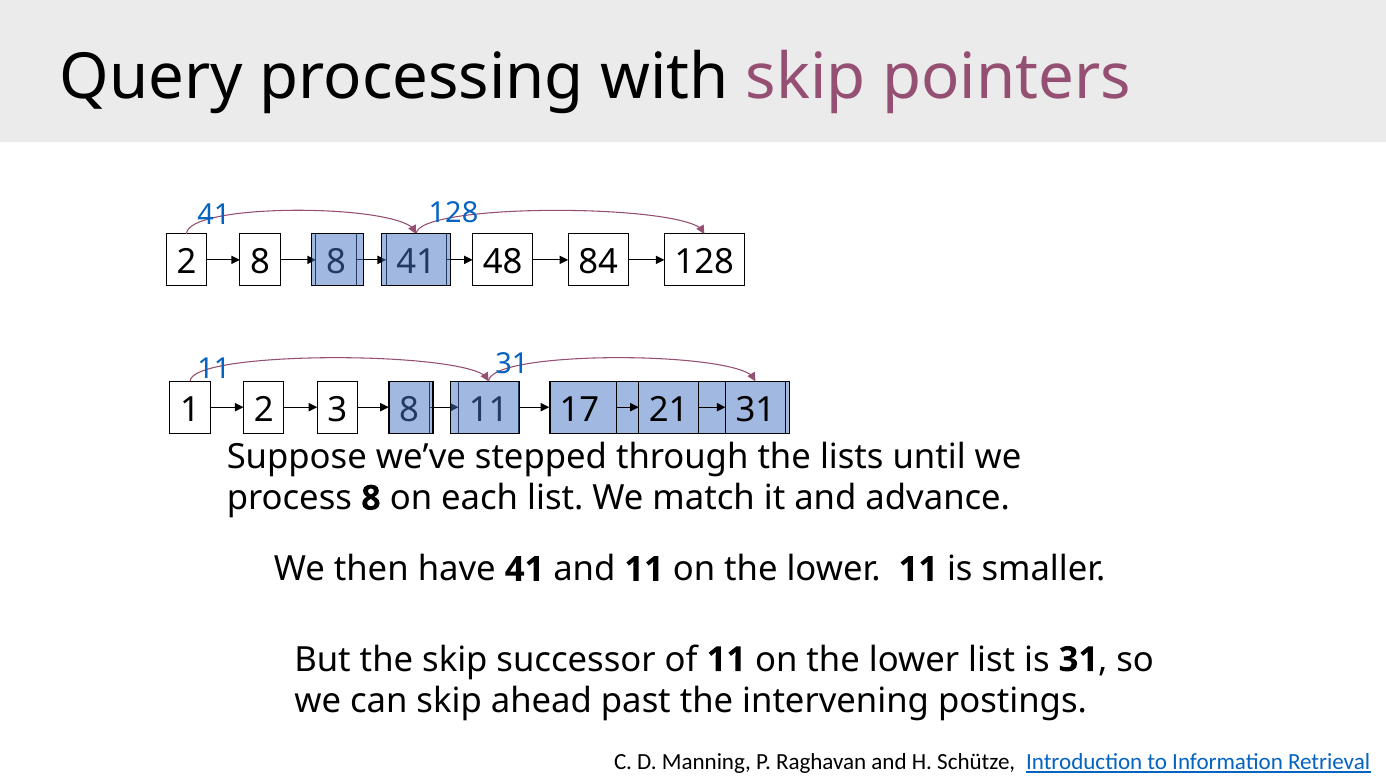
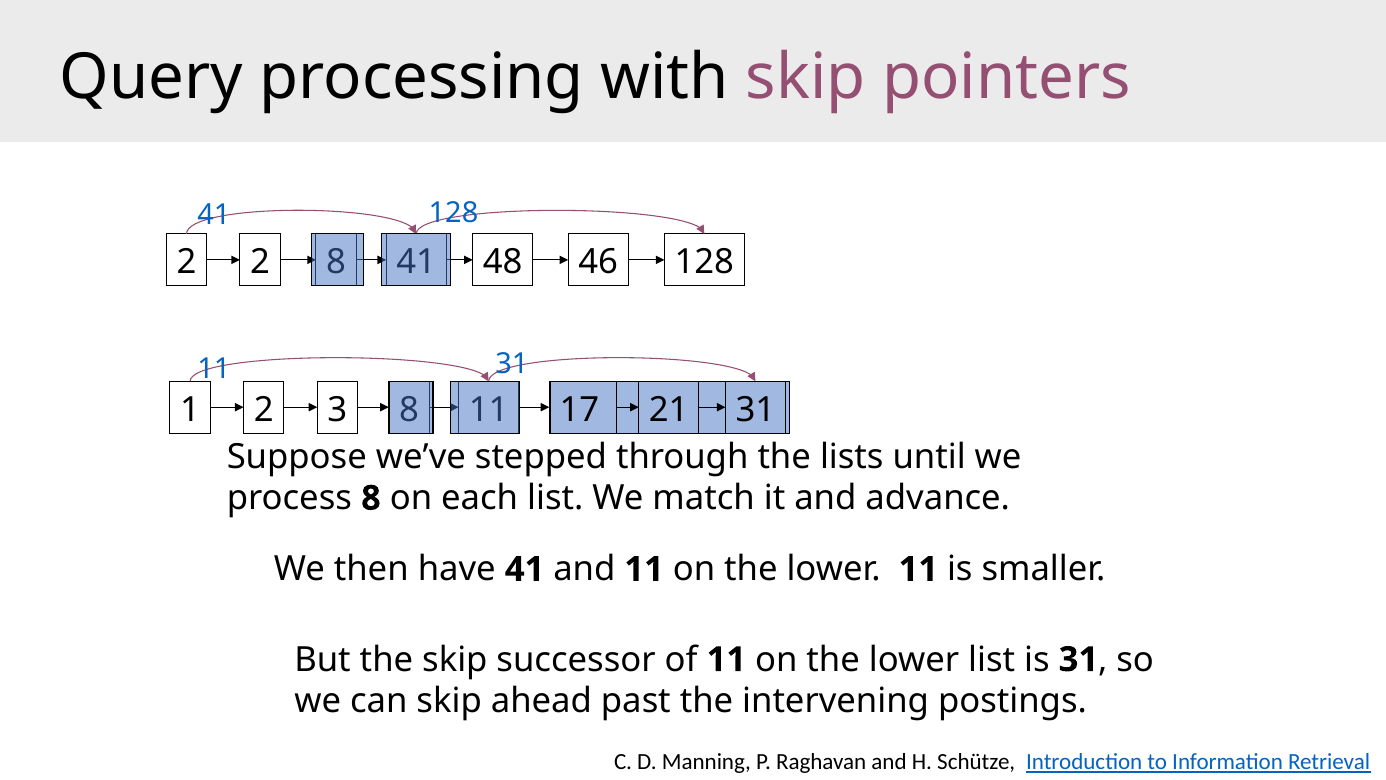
2 8: 8 -> 2 (260, 262)
84: 84 -> 46 (598, 262)
